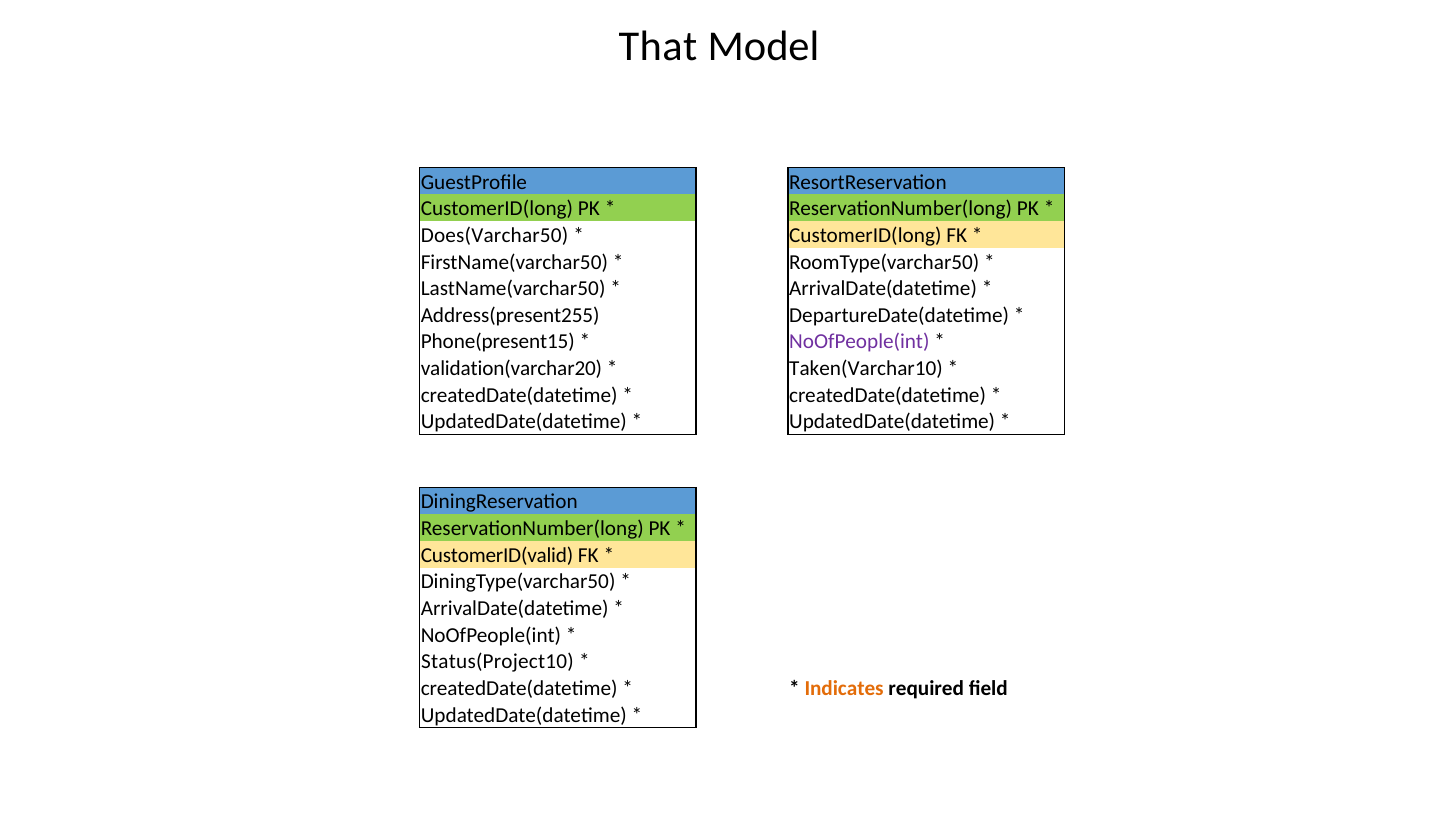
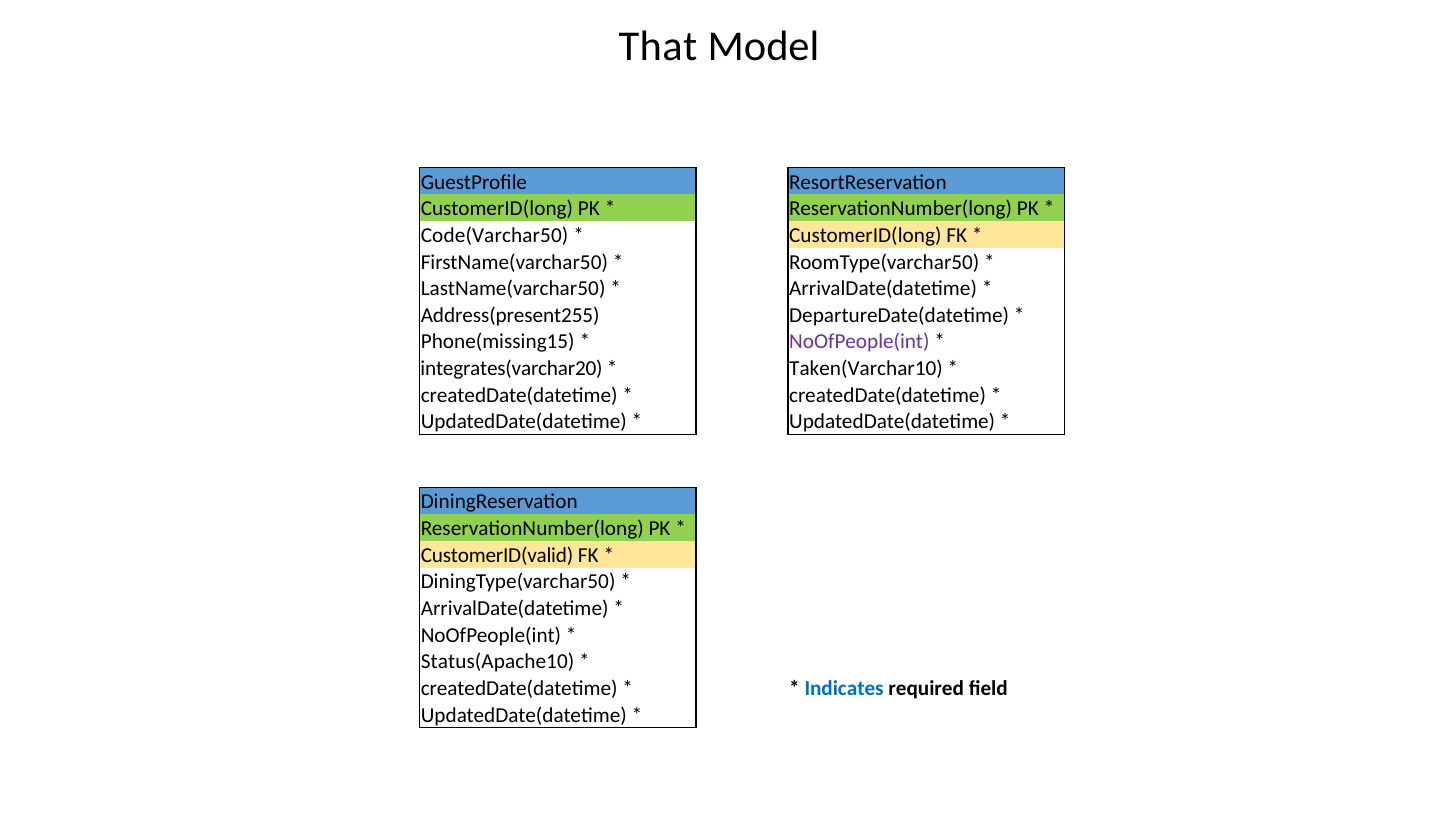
Does(Varchar50: Does(Varchar50 -> Code(Varchar50 (495, 235)
Phone(present15: Phone(present15 -> Phone(missing15 (498, 342)
validation(varchar20: validation(varchar20 -> integrates(varchar20 (512, 369)
Status(Project10: Status(Project10 -> Status(Apache10 (498, 662)
Indicates colour: orange -> blue (844, 688)
